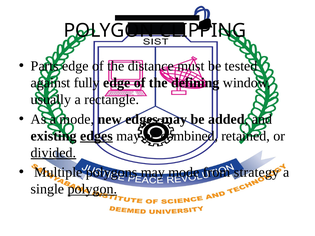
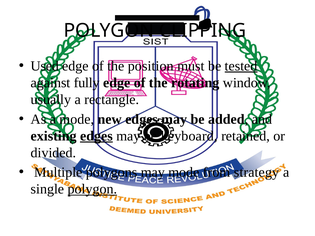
Parts: Parts -> Used (45, 66)
distance: distance -> position (151, 66)
tested underline: none -> present (241, 66)
defining: defining -> rotating (195, 83)
combined: combined -> keyboard (189, 136)
divided underline: present -> none (53, 153)
